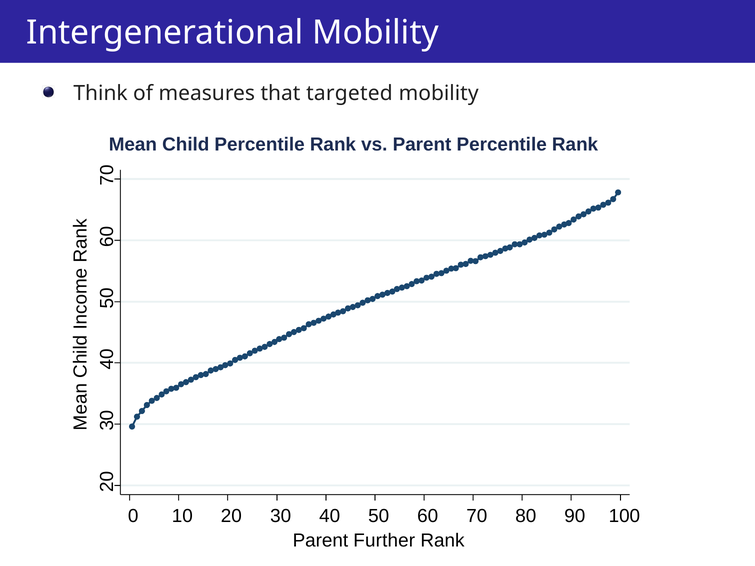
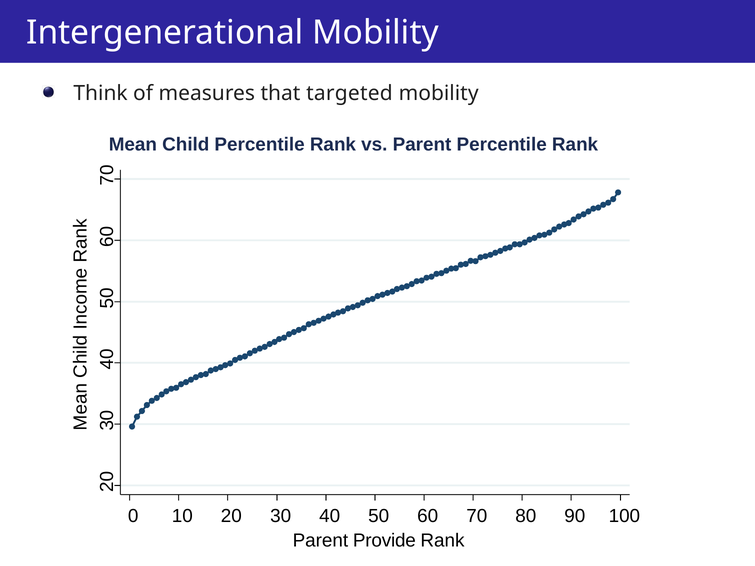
Further: Further -> Provide (384, 541)
